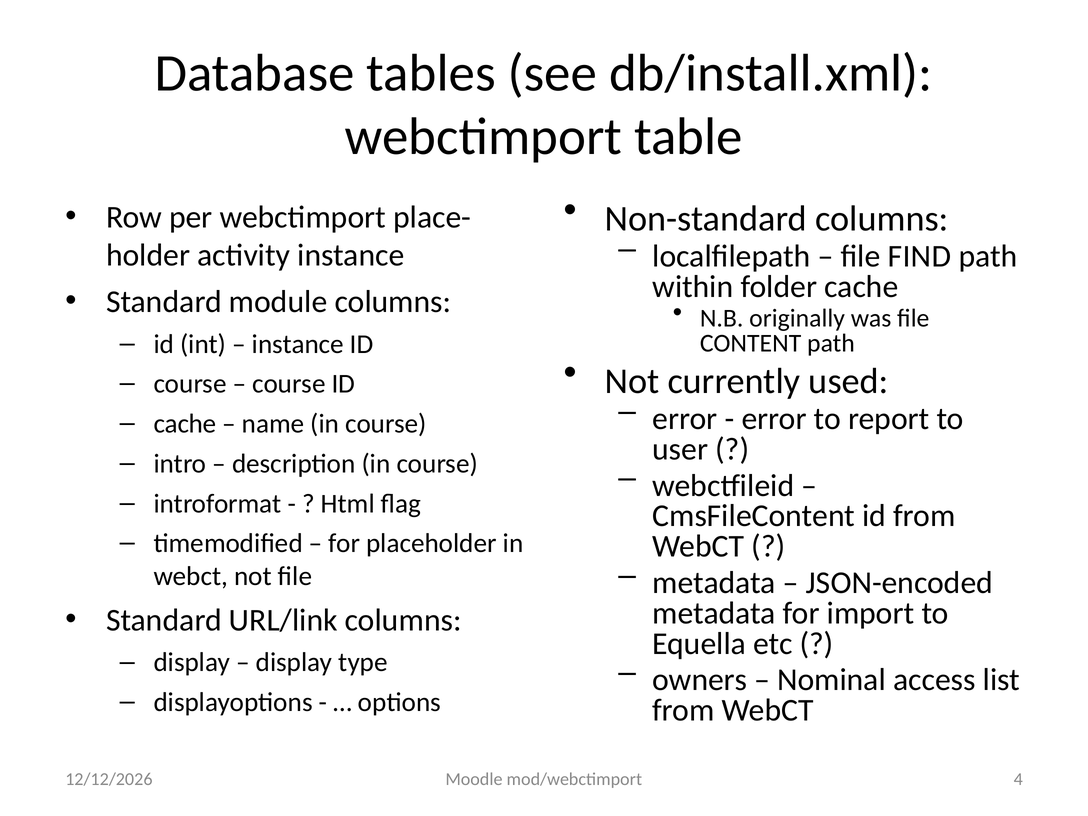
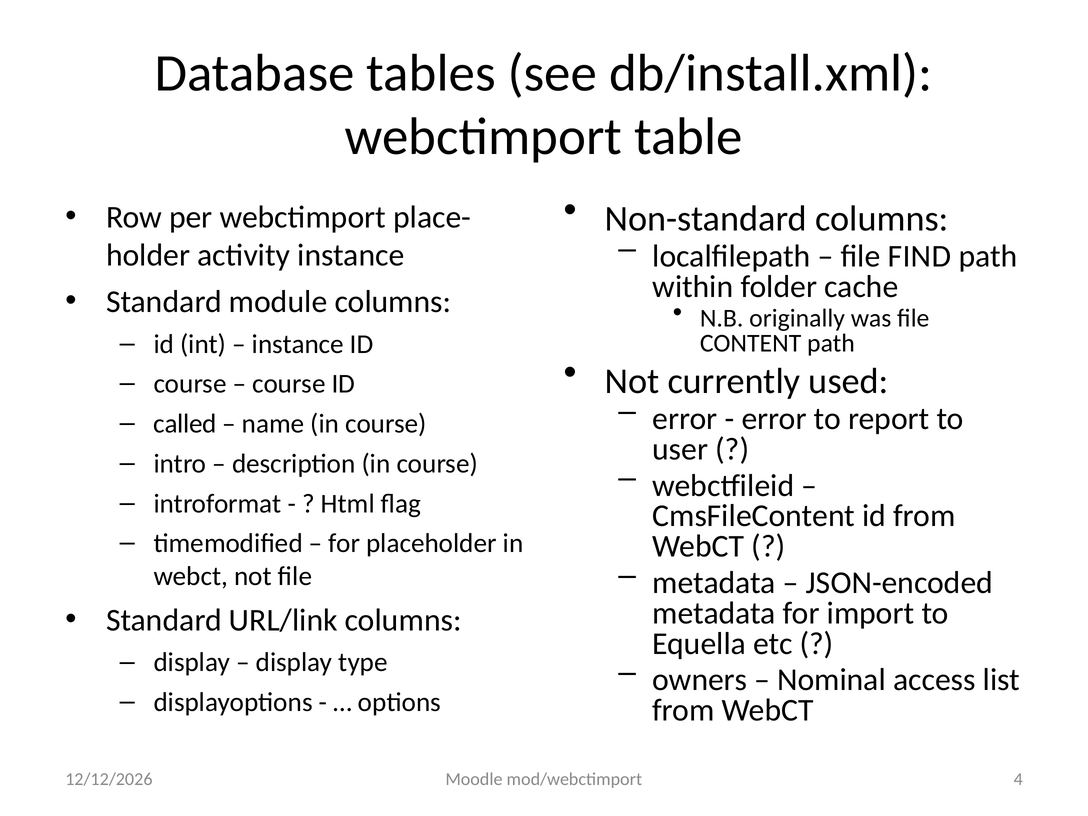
cache: cache -> called (185, 424)
